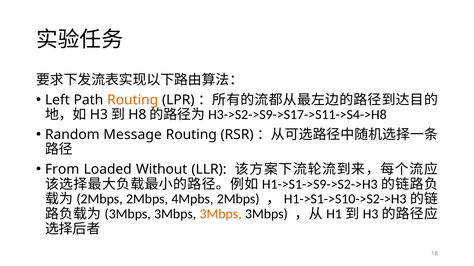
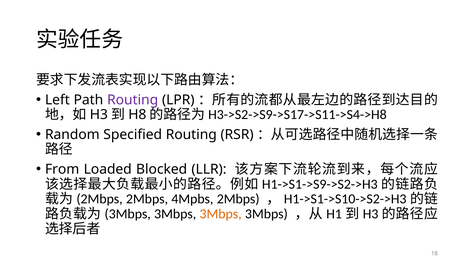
Routing colour: orange -> purple (133, 100)
Message: Message -> Specified (133, 135)
Without: Without -> Blocked (162, 170)
